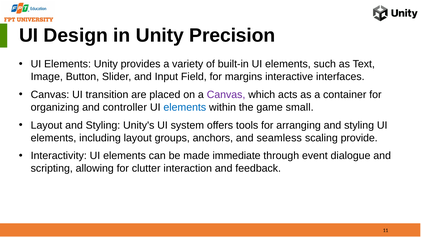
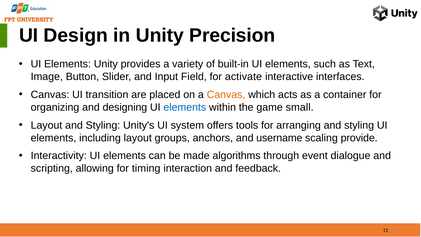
margins: margins -> activate (243, 77)
Canvas colour: purple -> orange (226, 95)
controller: controller -> designing (125, 107)
seamless: seamless -> username (279, 138)
immediate: immediate -> algorithms (237, 156)
clutter: clutter -> timing (146, 168)
